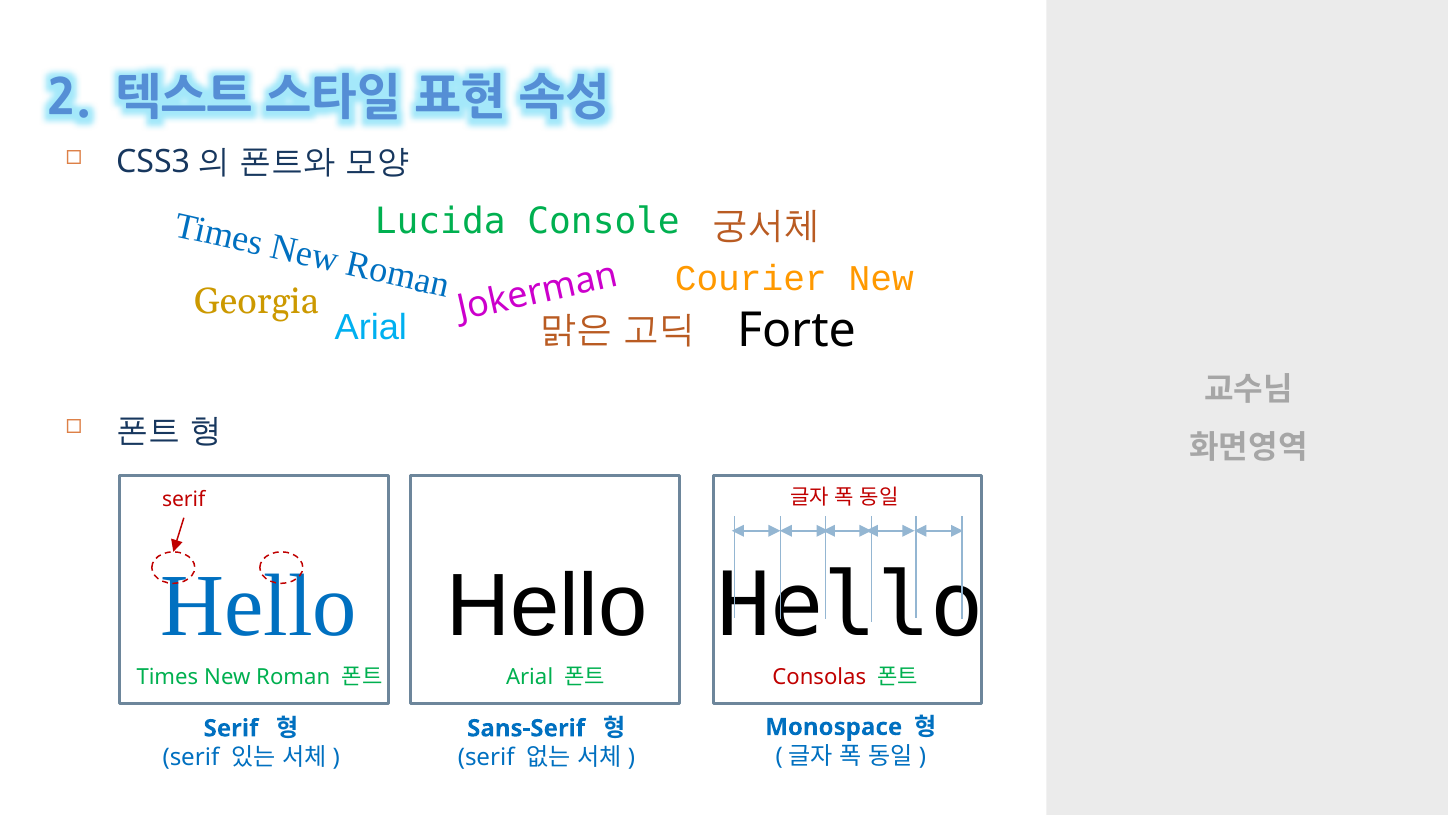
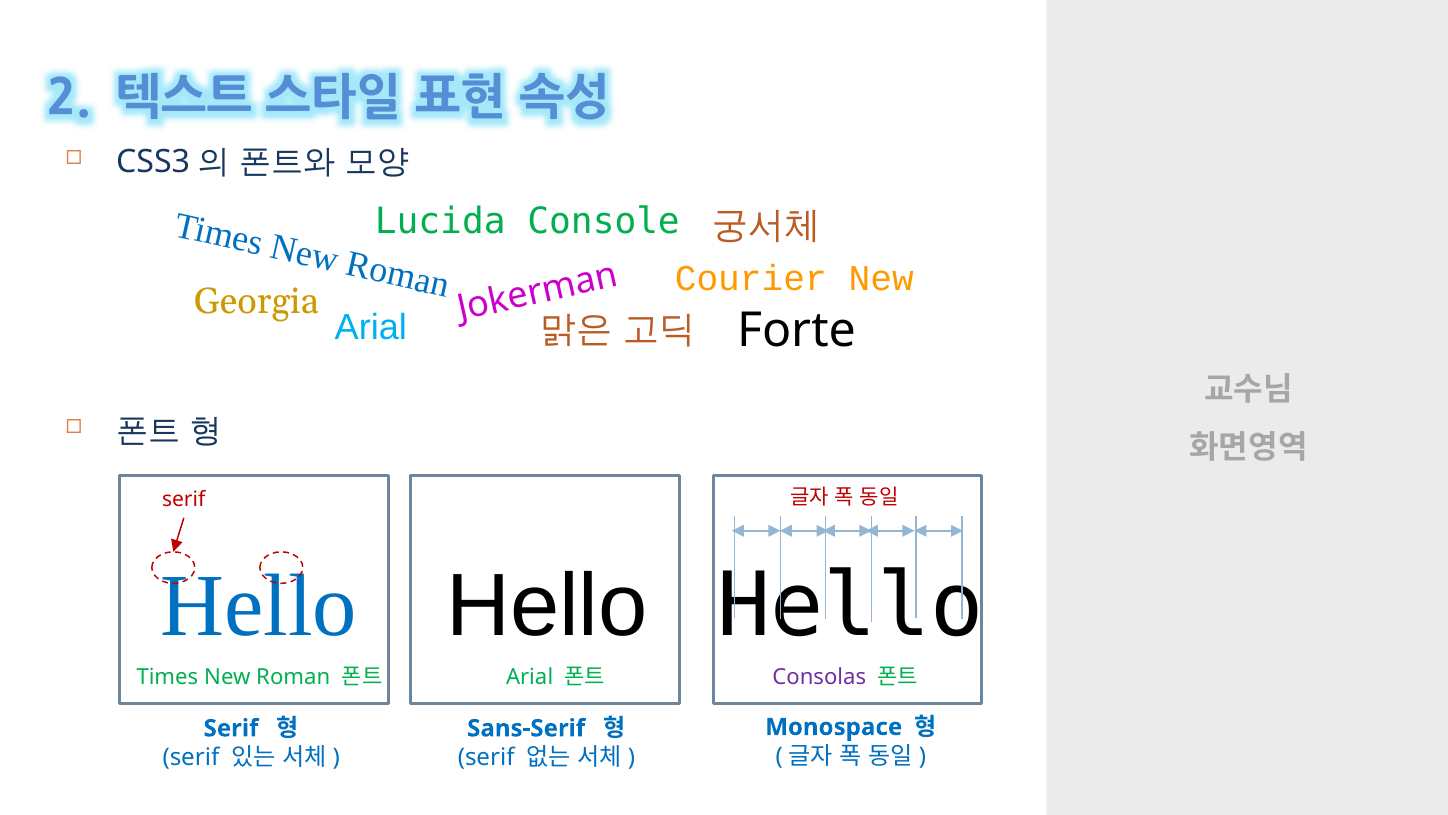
Consolas colour: red -> purple (819, 677)
